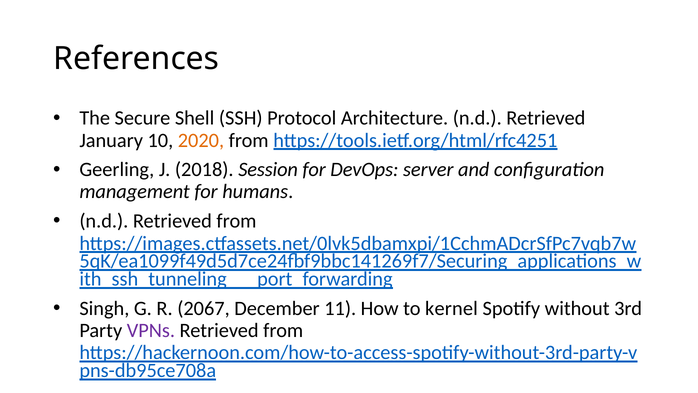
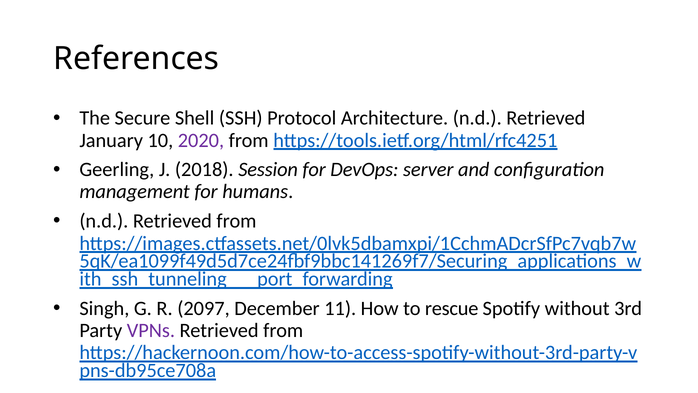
2020 colour: orange -> purple (201, 140)
2067: 2067 -> 2097 (203, 308)
kernel: kernel -> rescue (452, 308)
